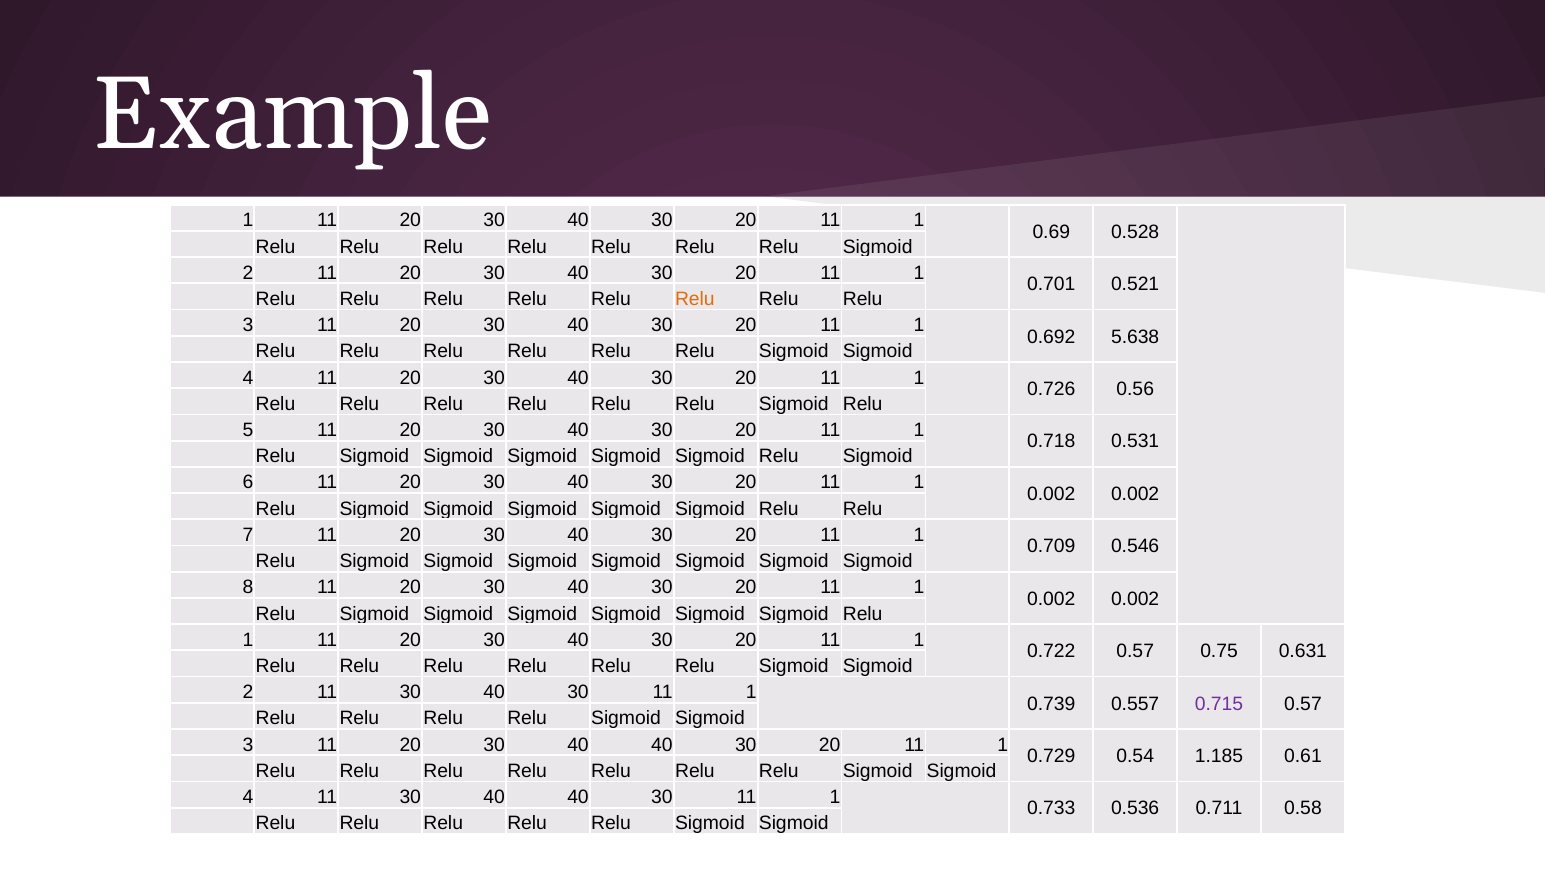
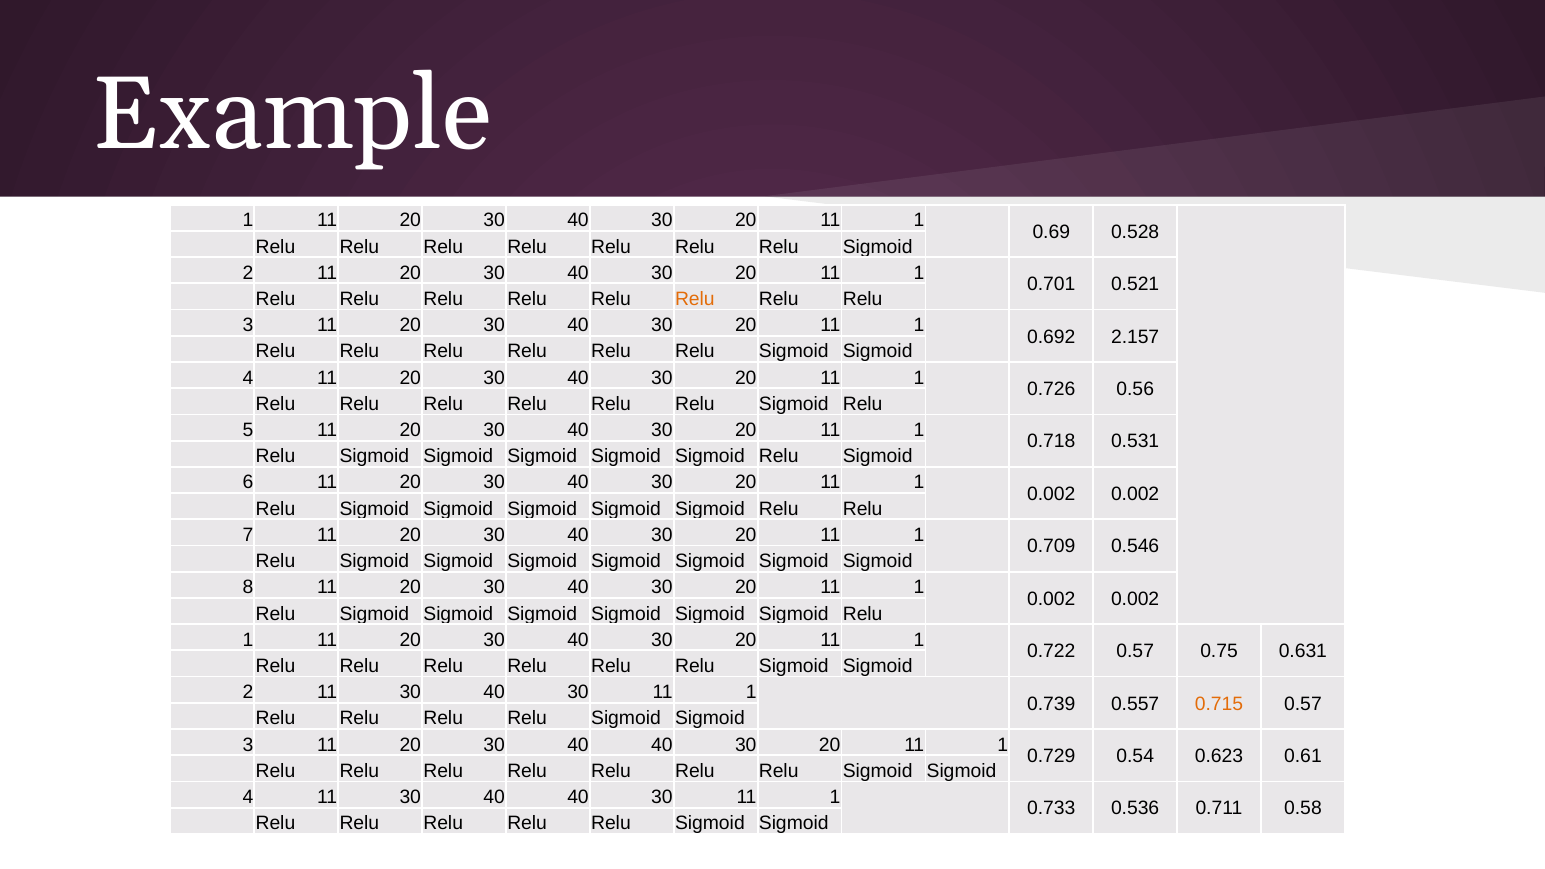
5.638: 5.638 -> 2.157 (1135, 337)
0.715 colour: purple -> orange (1219, 704)
1.185: 1.185 -> 0.623 (1219, 756)
